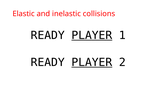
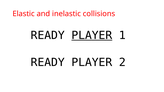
PLAYER underline: present -> none (92, 63)
